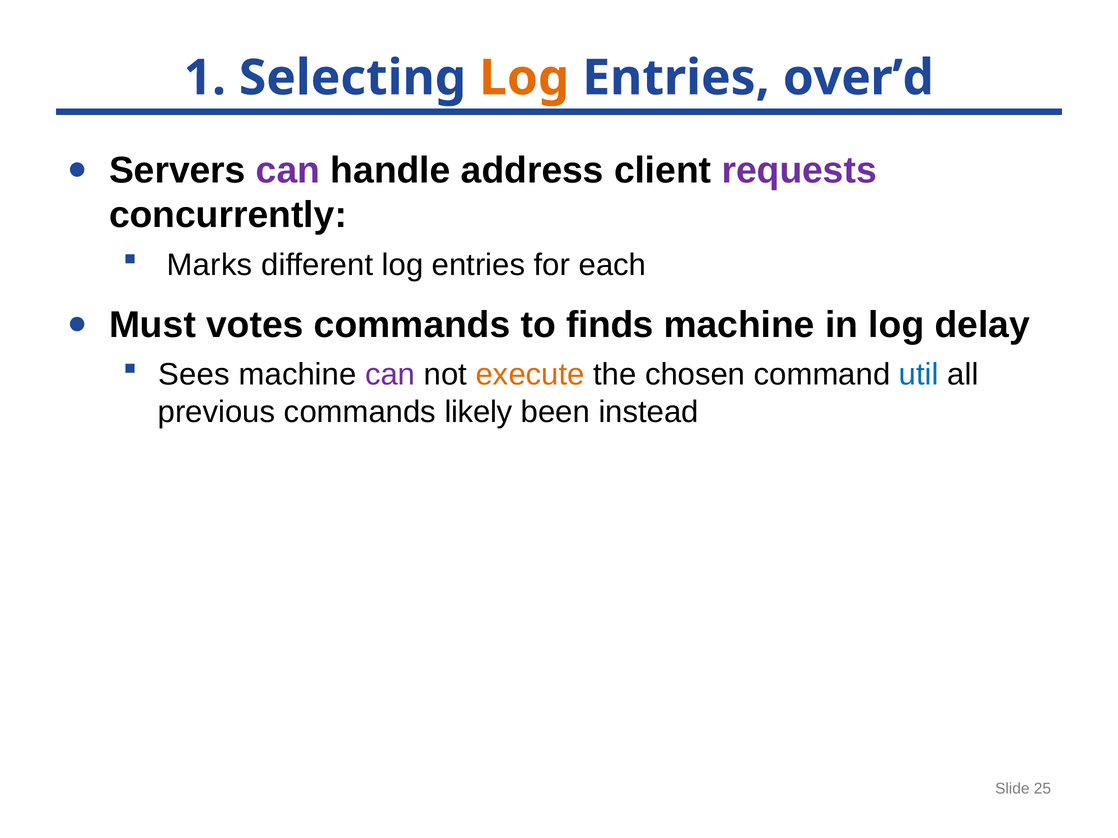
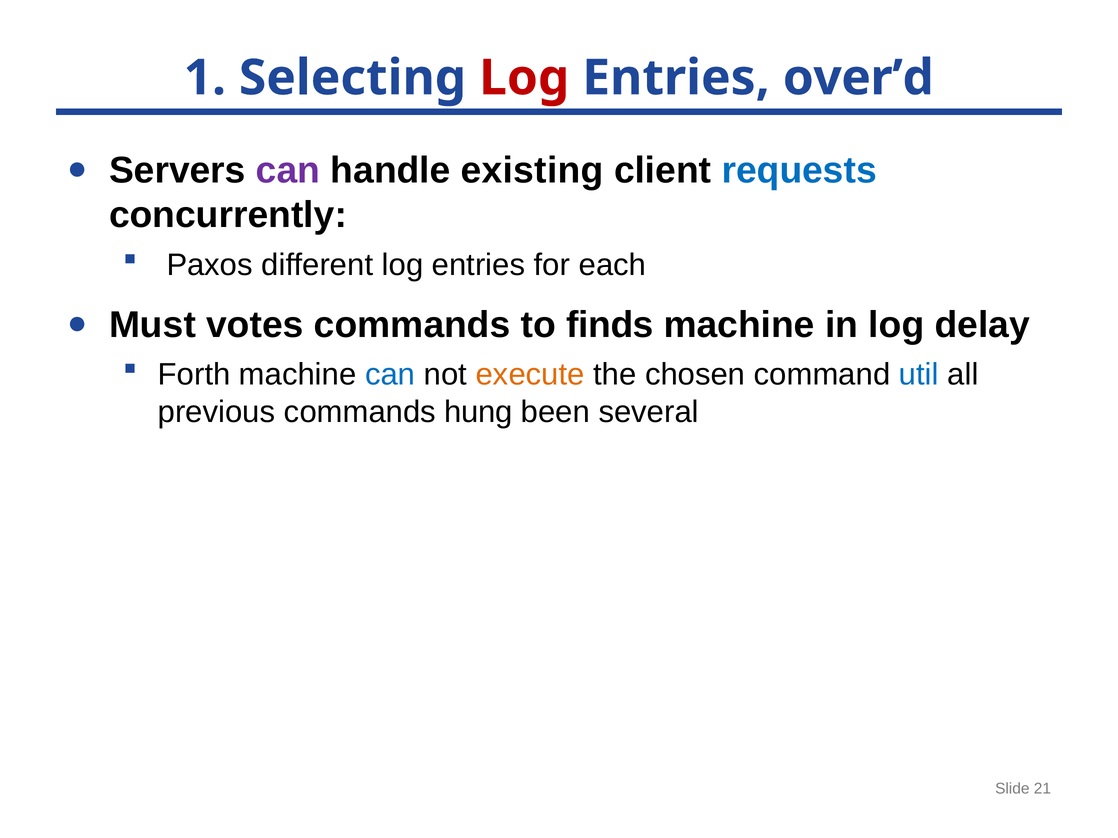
Log colour: orange -> red (524, 78)
address: address -> existing (532, 170)
requests colour: purple -> blue (799, 170)
Marks: Marks -> Paxos (210, 265)
Sees: Sees -> Forth (194, 375)
can colour: purple -> blue (390, 375)
likely: likely -> hung (479, 412)
instead: instead -> several (649, 412)
25: 25 -> 21 (1042, 789)
